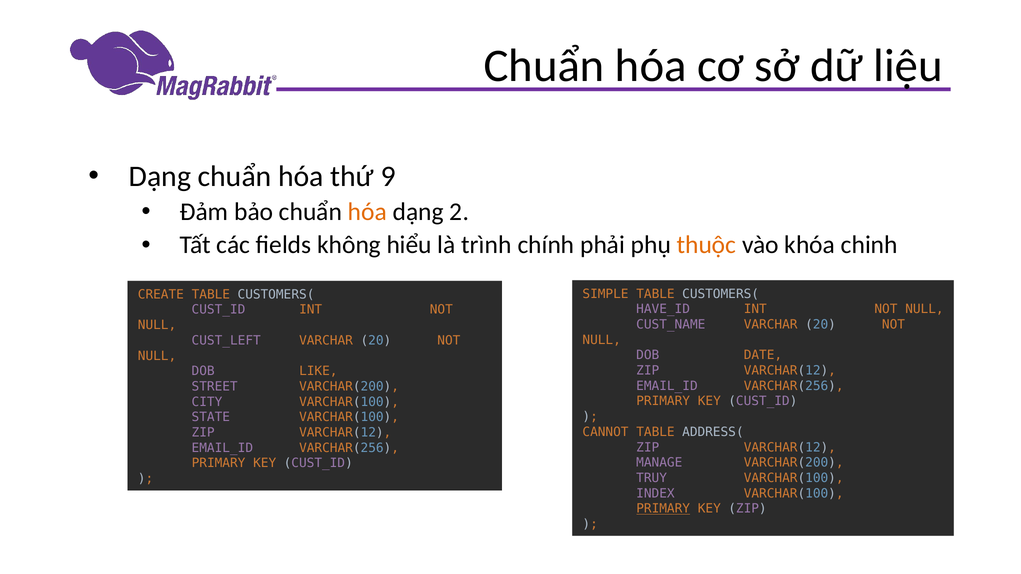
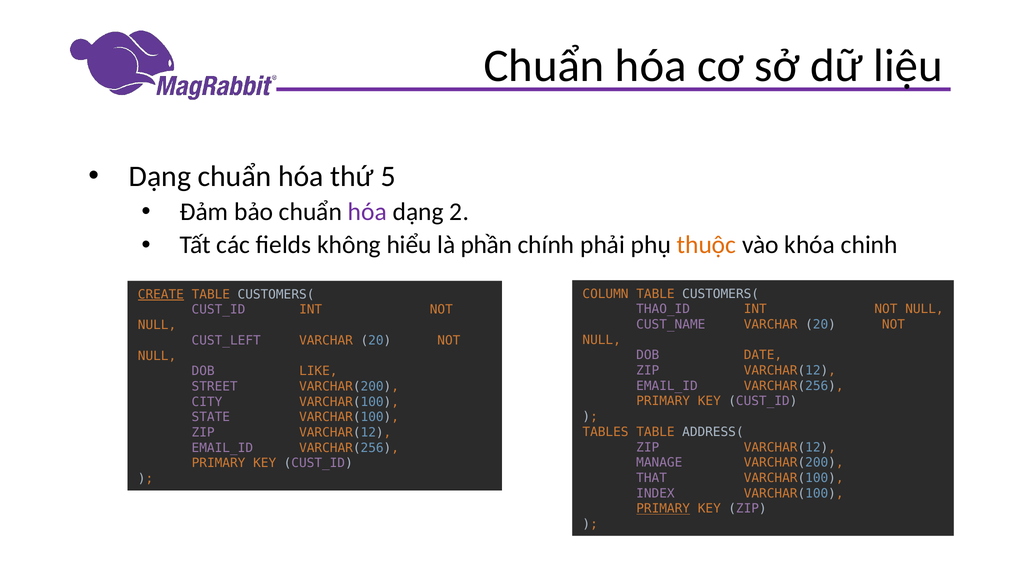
9: 9 -> 5 (388, 176)
hóa colour: orange -> purple (367, 212)
trình: trình -> phần (487, 245)
SIMPLE: SIMPLE -> COLUMN (605, 294)
CREATE underline: none -> present (161, 295)
HAVE_ID: HAVE_ID -> THAO_ID (663, 309)
CANNOT: CANNOT -> TABLES (605, 432)
TRUY: TRUY -> THAT (652, 478)
